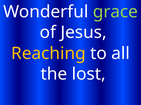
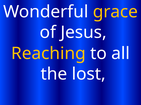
grace colour: light green -> yellow (115, 12)
